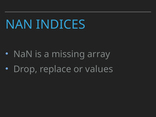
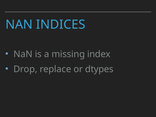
array: array -> index (99, 54)
values: values -> dtypes (99, 69)
